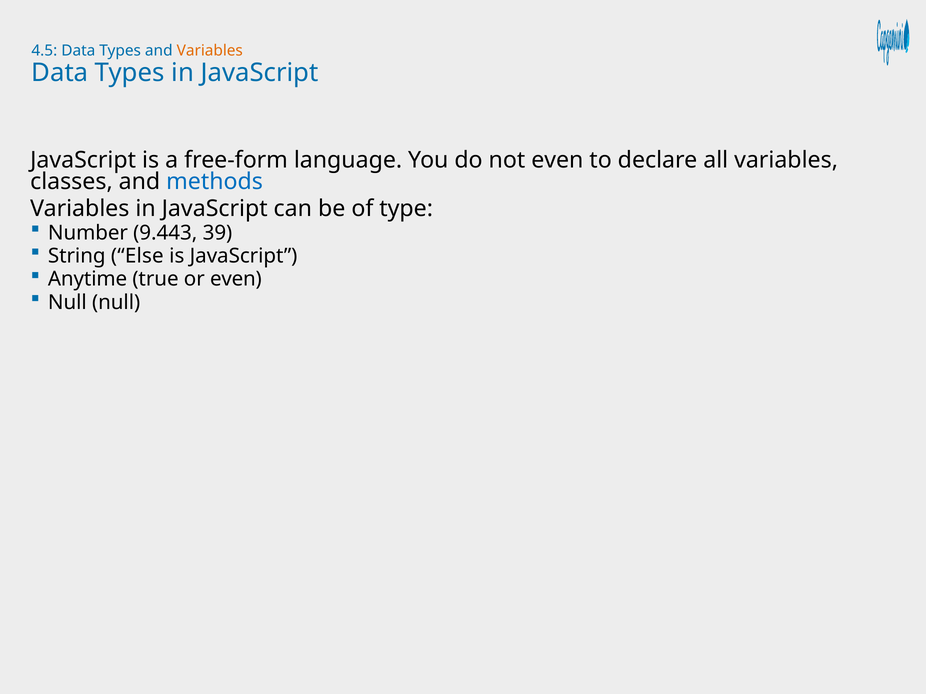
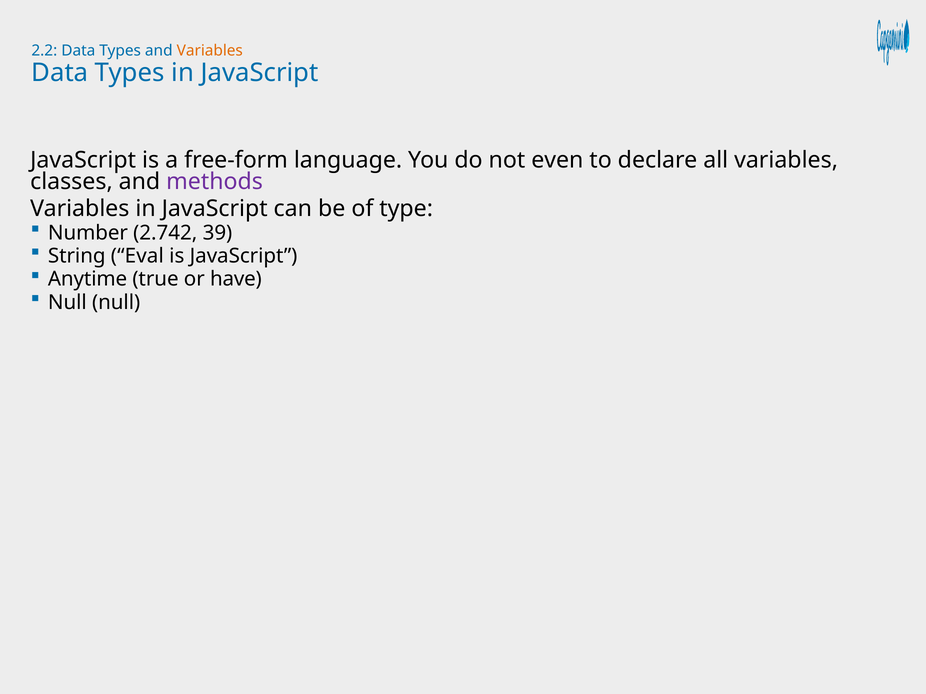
4.5: 4.5 -> 2.2 (44, 51)
methods colour: blue -> purple (215, 182)
9.443: 9.443 -> 2.742 (165, 233)
Else: Else -> Eval (137, 256)
or even: even -> have (236, 279)
